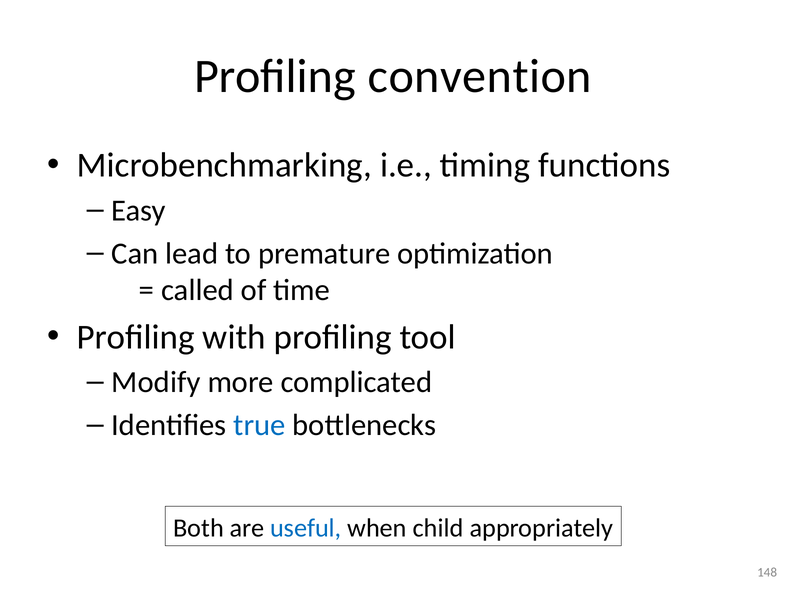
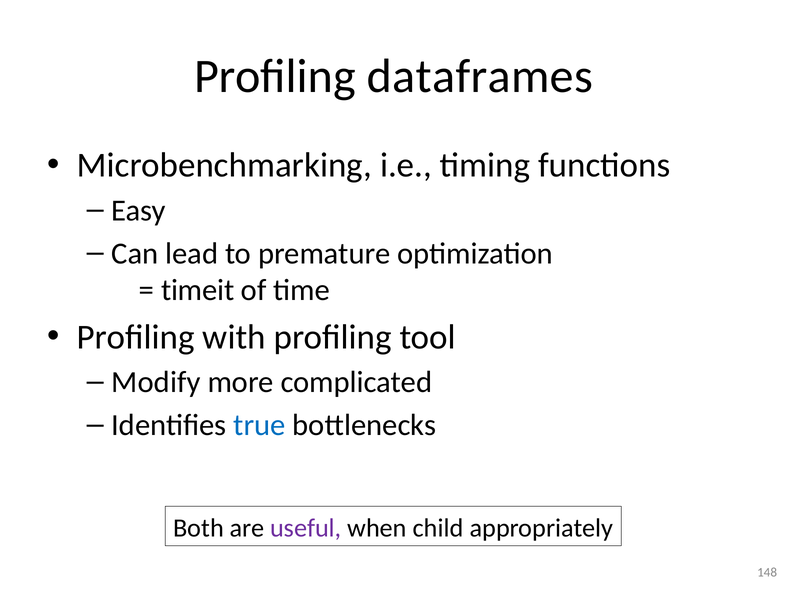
convention: convention -> dataframes (480, 76)
called: called -> timeit (198, 290)
useful colour: blue -> purple (306, 528)
